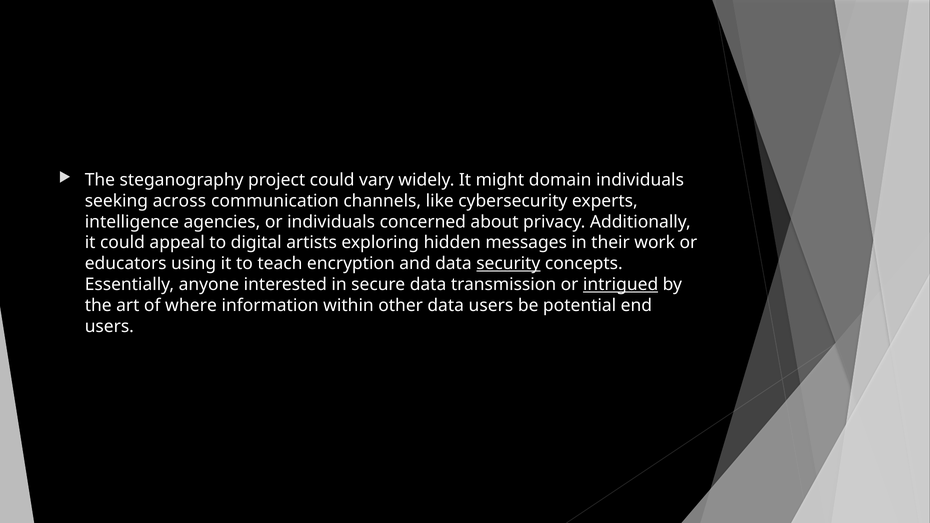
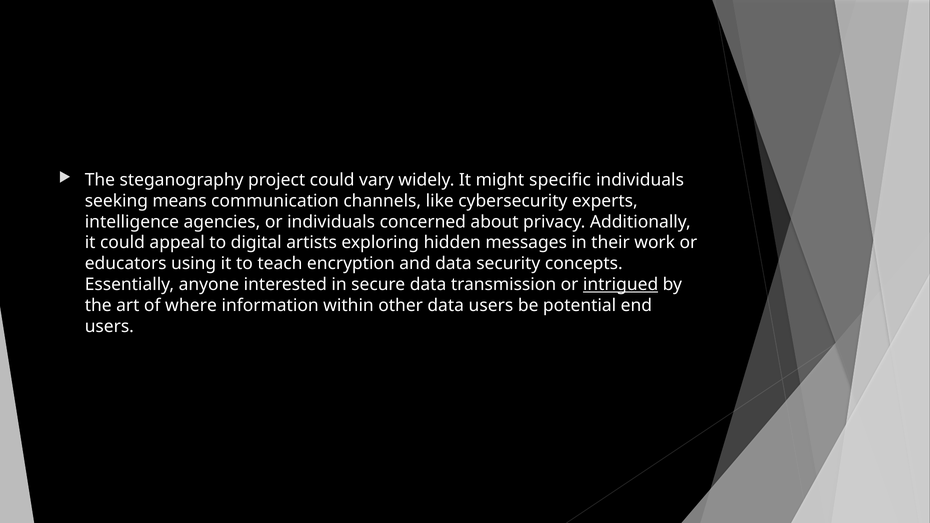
domain: domain -> specific (560, 180)
across: across -> means (180, 201)
security underline: present -> none (508, 264)
